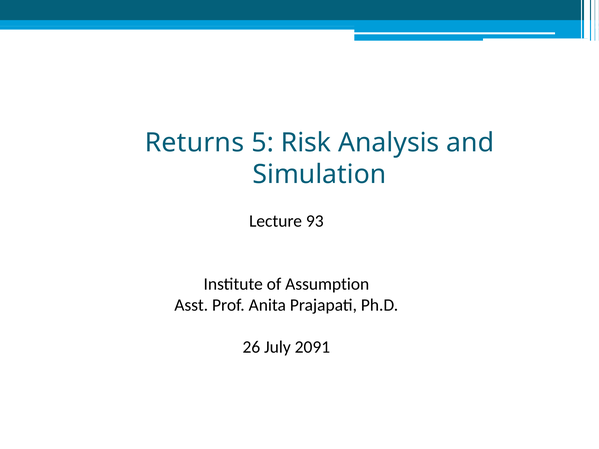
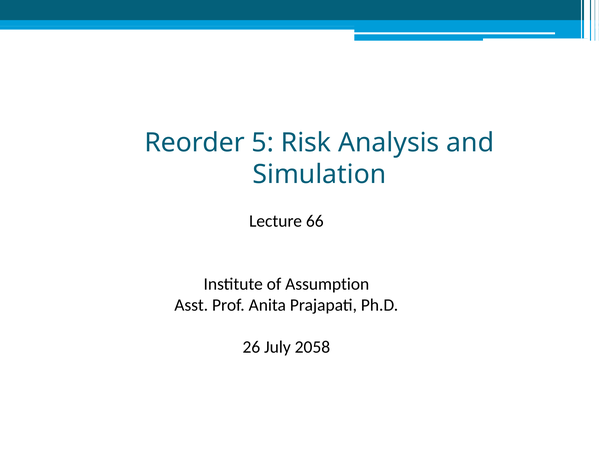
Returns: Returns -> Reorder (195, 143)
93: 93 -> 66 (315, 221)
2091: 2091 -> 2058 (312, 347)
